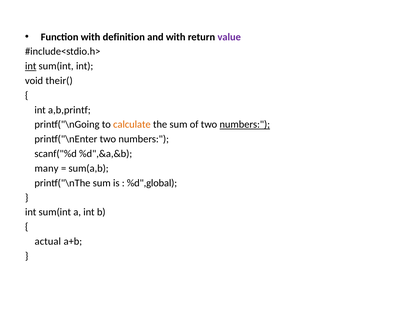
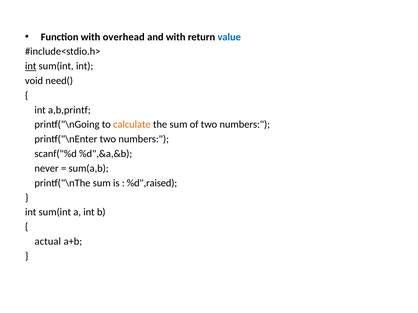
definition: definition -> overhead (124, 37)
value colour: purple -> blue (229, 37)
their(: their( -> need( (59, 81)
numbers underline: present -> none (245, 125)
many: many -> never (47, 169)
%d",global: %d",global -> %d",raised (152, 183)
